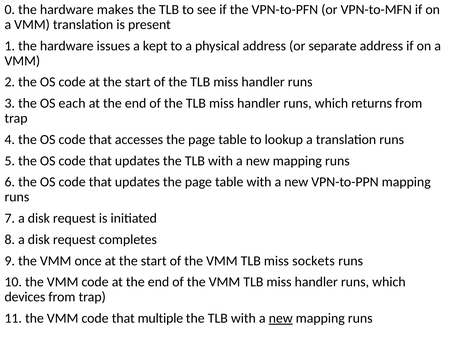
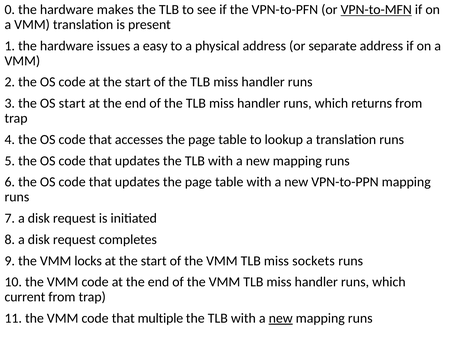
VPN-to-MFN underline: none -> present (376, 10)
kept: kept -> easy (155, 46)
OS each: each -> start (72, 103)
once: once -> locks (88, 261)
devices: devices -> current (25, 297)
